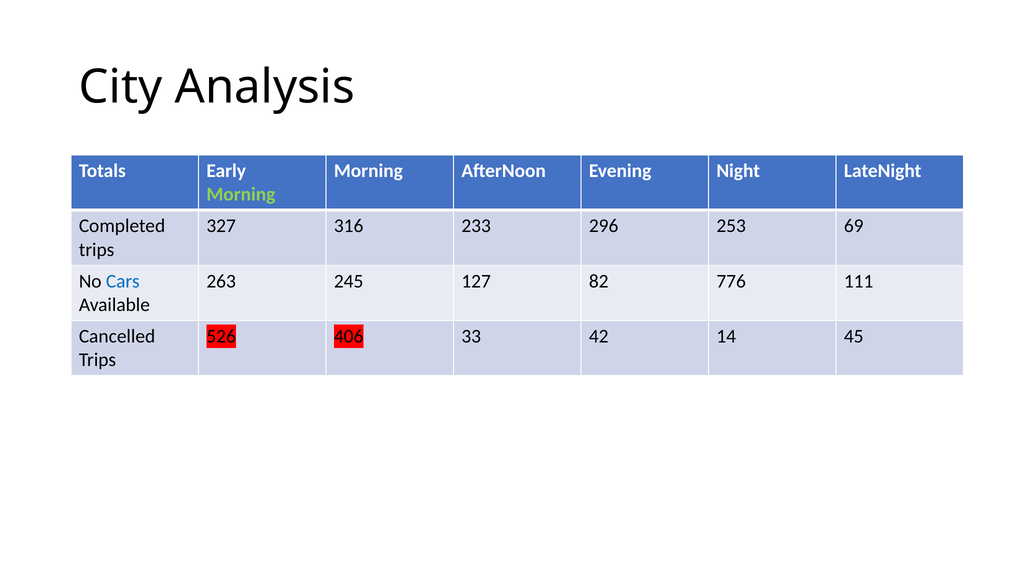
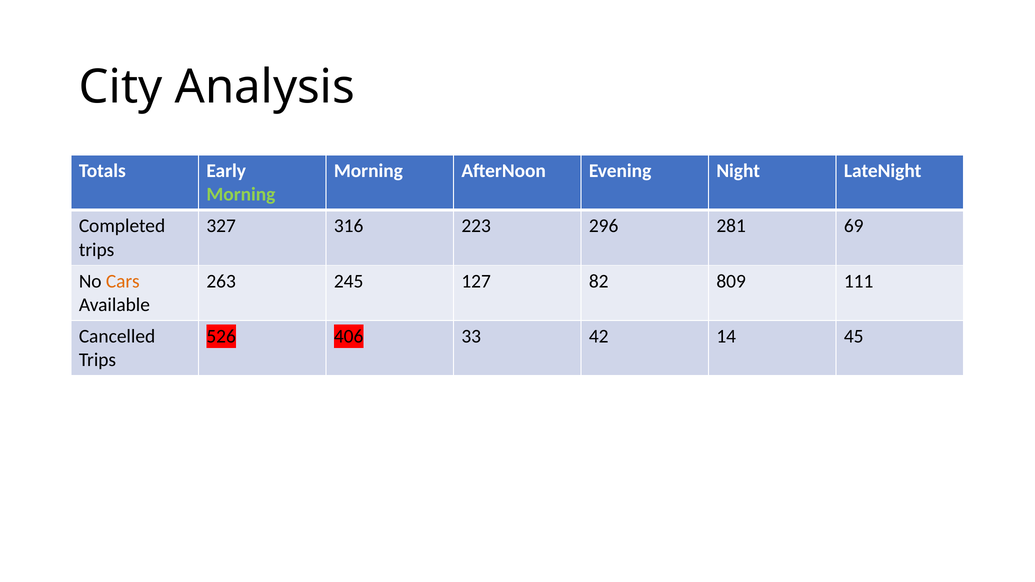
233: 233 -> 223 (476, 226)
253: 253 -> 281 (731, 226)
Cars colour: blue -> orange (123, 281)
776: 776 -> 809 (731, 281)
